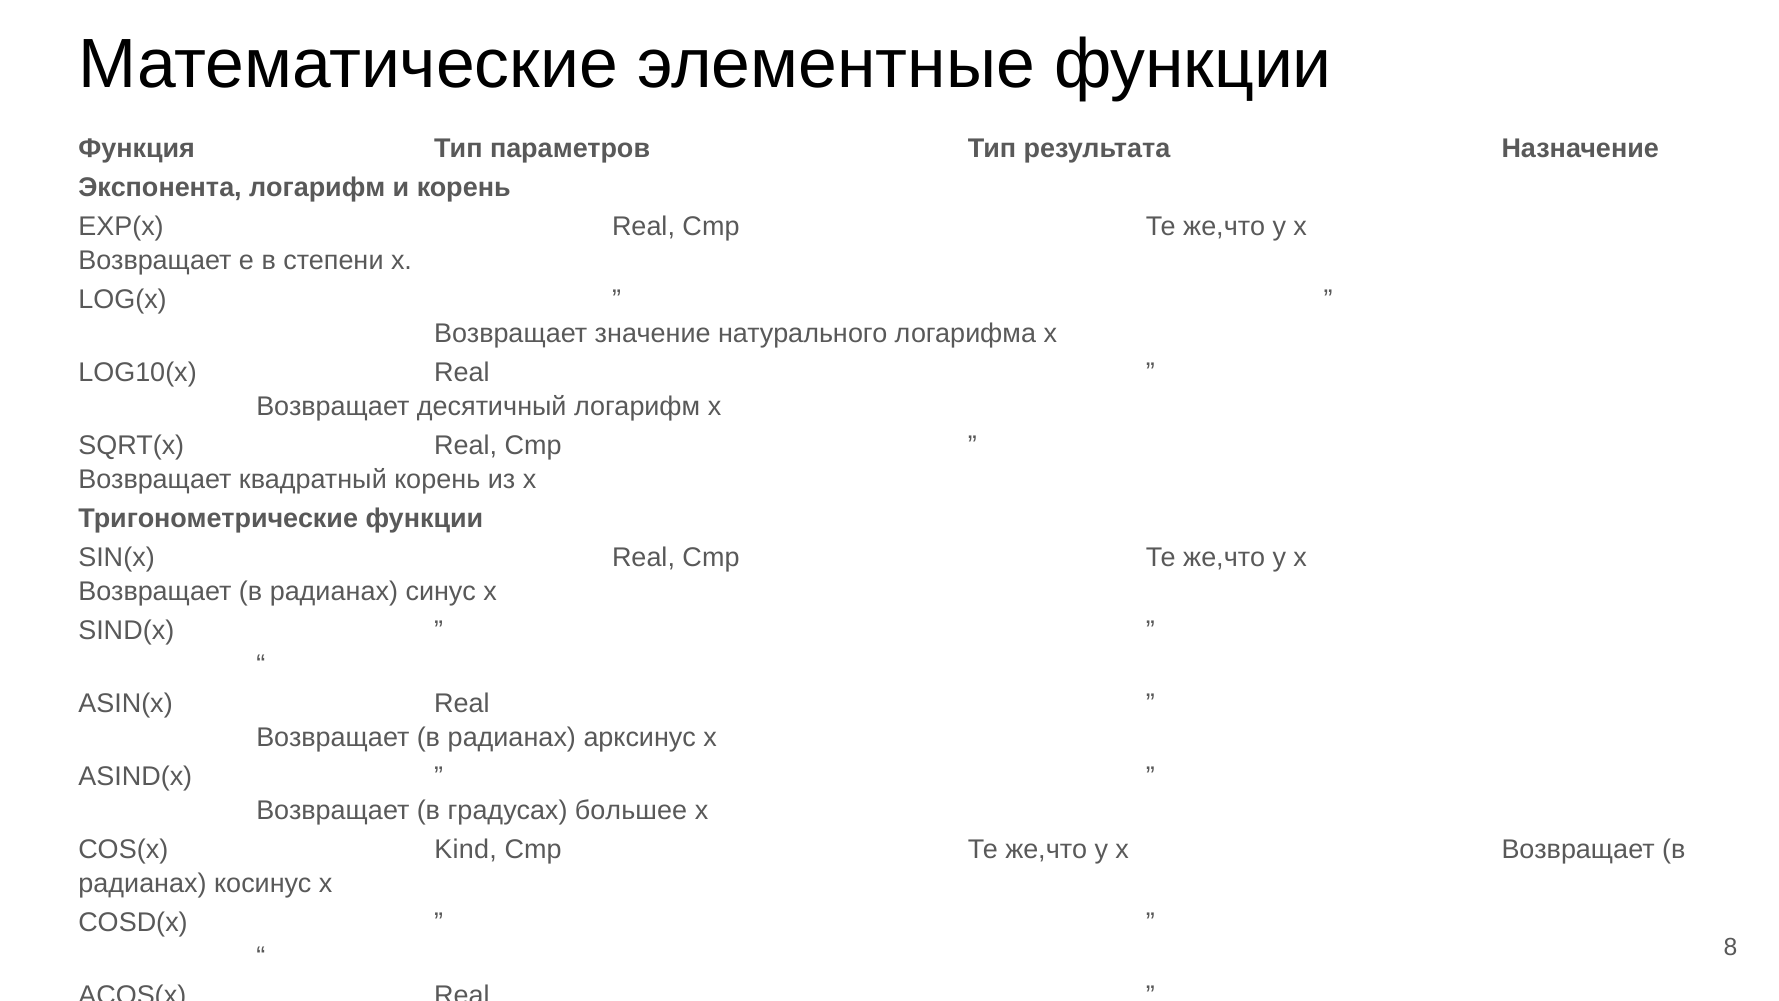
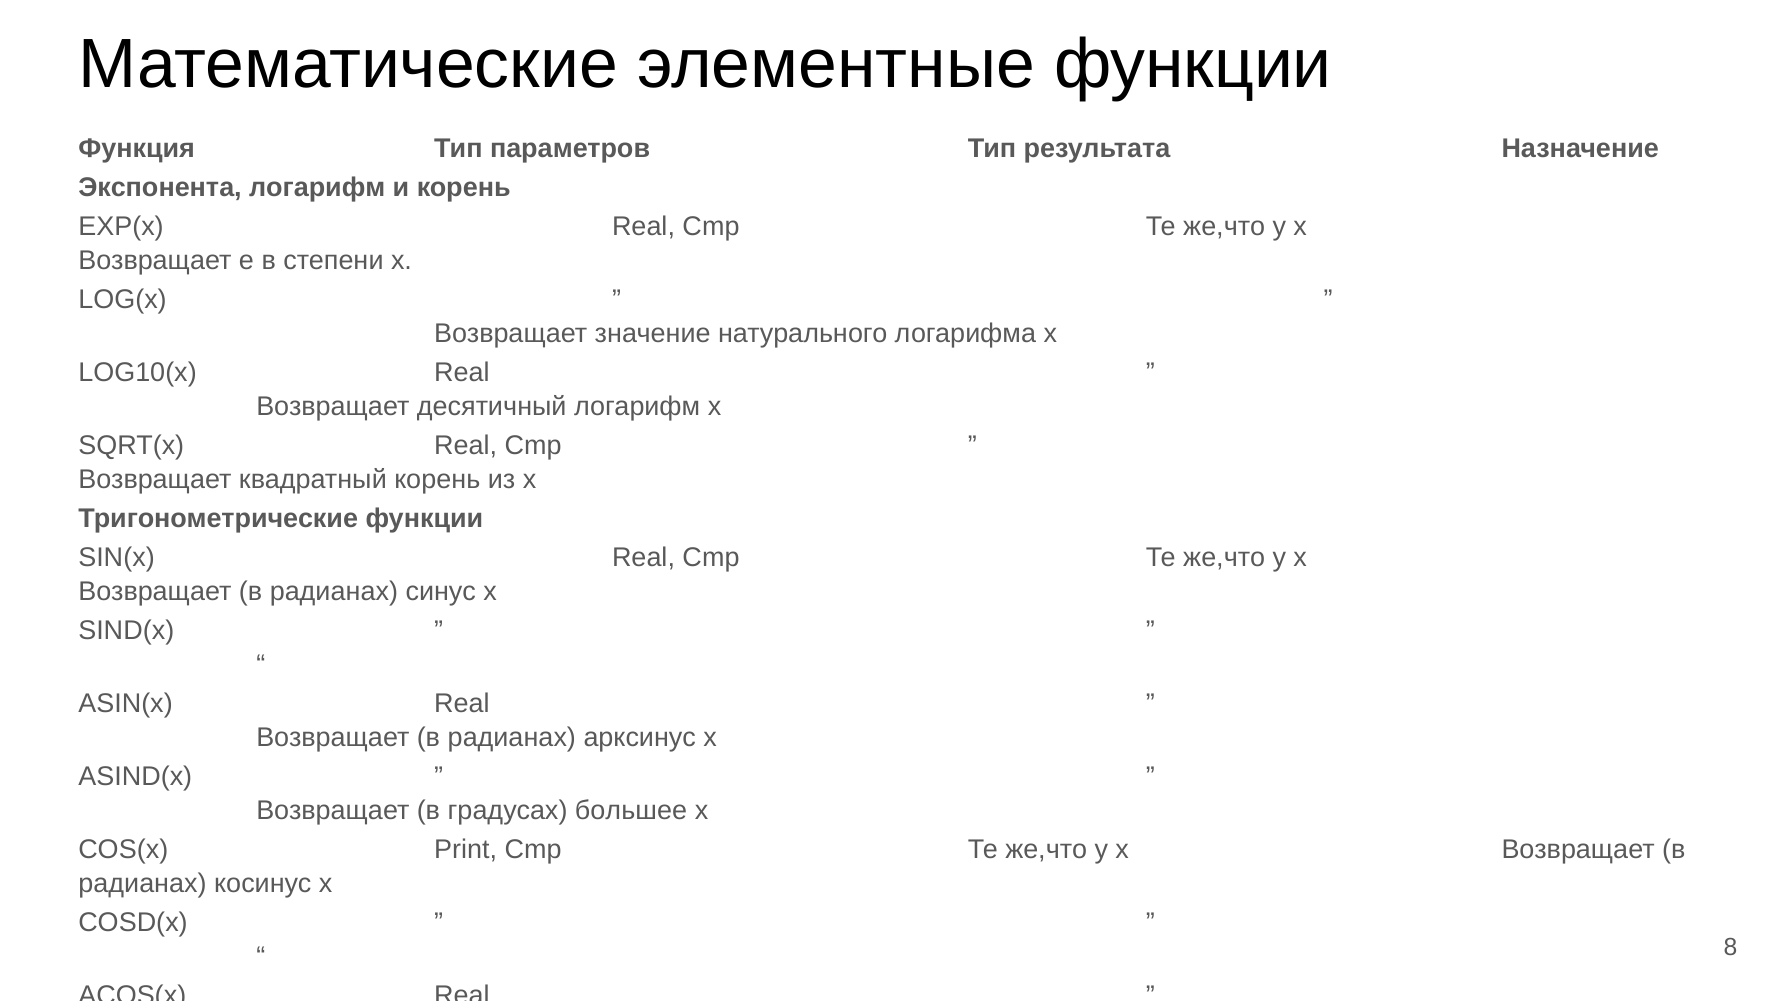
Kind: Kind -> Print (466, 849)
